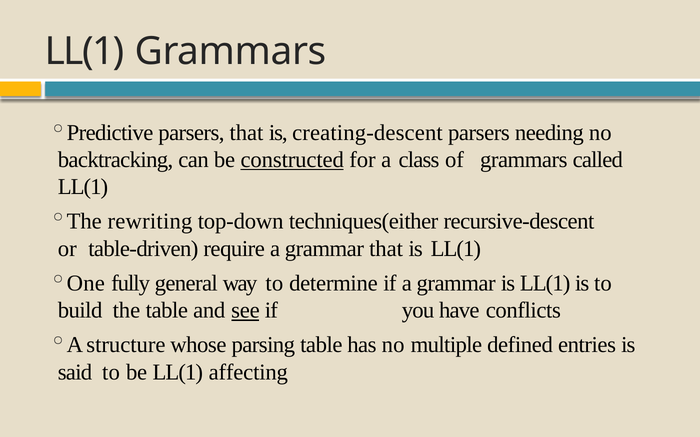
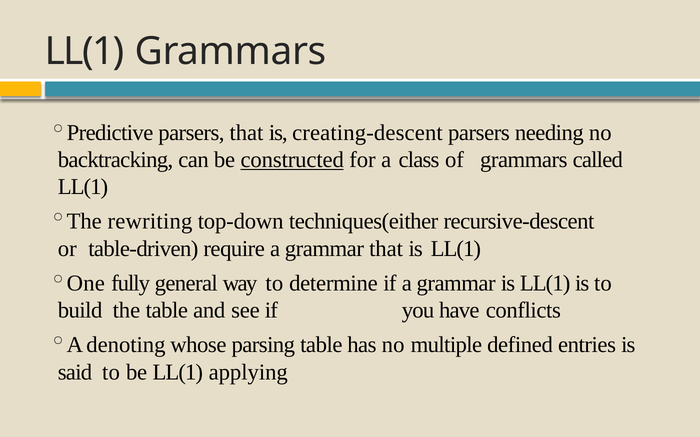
see underline: present -> none (245, 311)
structure: structure -> denoting (126, 345)
affecting: affecting -> applying (248, 372)
